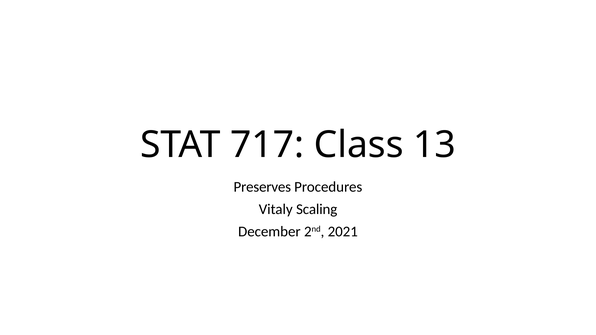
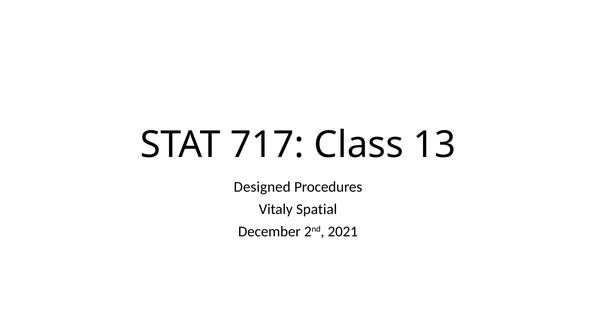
Preserves: Preserves -> Designed (262, 187)
Scaling: Scaling -> Spatial (317, 209)
